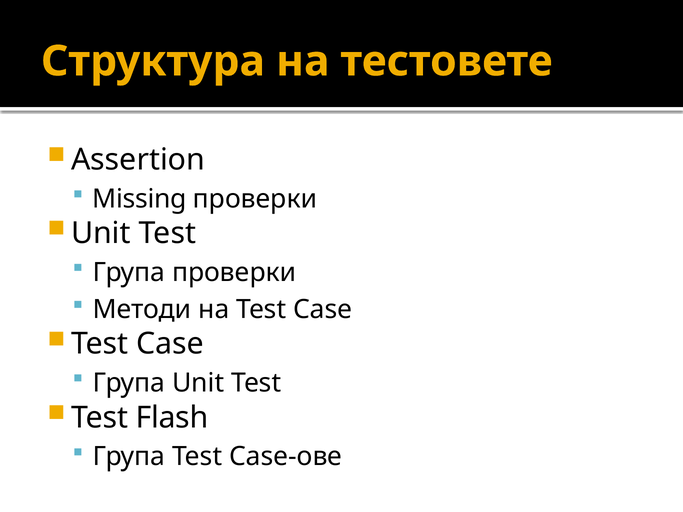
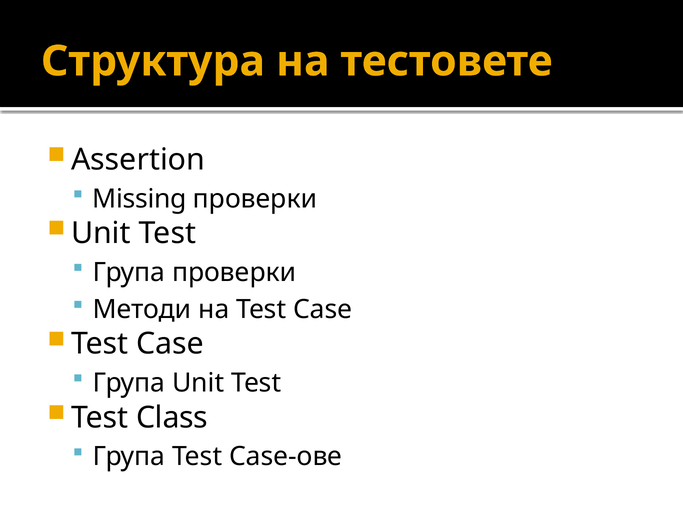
Flash: Flash -> Class (172, 418)
